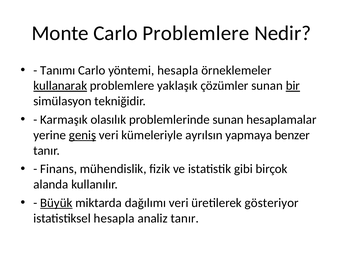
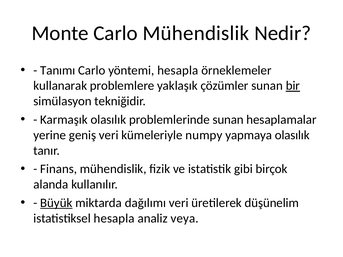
Carlo Problemlere: Problemlere -> Mühendislik (196, 33)
kullanarak underline: present -> none (60, 86)
geniş underline: present -> none (83, 135)
ayrılsın: ayrılsın -> numpy (204, 135)
yapmaya benzer: benzer -> olasılık (292, 135)
gösteriyor: gösteriyor -> düşünelim (272, 203)
analiz tanır: tanır -> veya (185, 219)
